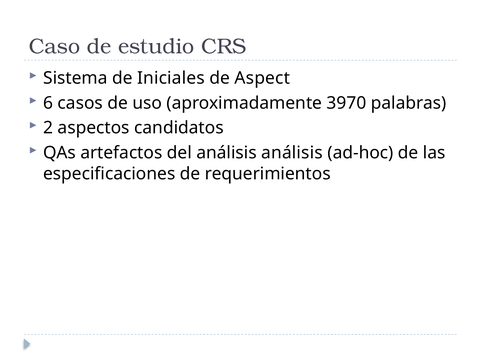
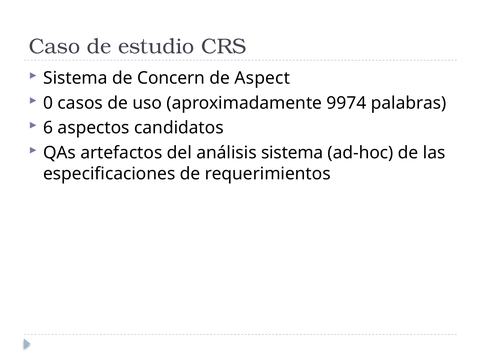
Iniciales: Iniciales -> Concern (171, 78)
6: 6 -> 0 (48, 103)
3970: 3970 -> 9974 (347, 103)
2: 2 -> 6 (48, 128)
análisis análisis: análisis -> sistema (292, 153)
